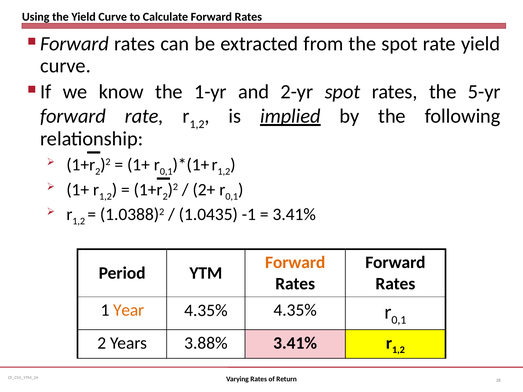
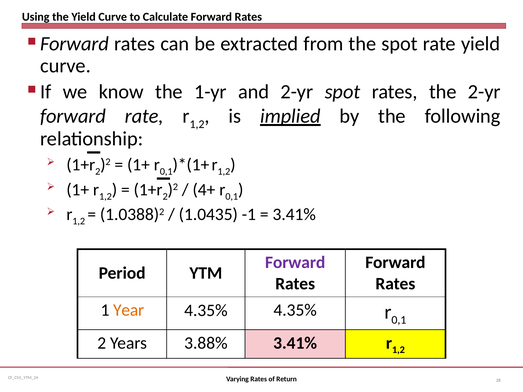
the 5-yr: 5-yr -> 2-yr (484, 92)
2+: 2+ -> 4+ (204, 190)
Forward colour: orange -> purple (295, 263)
